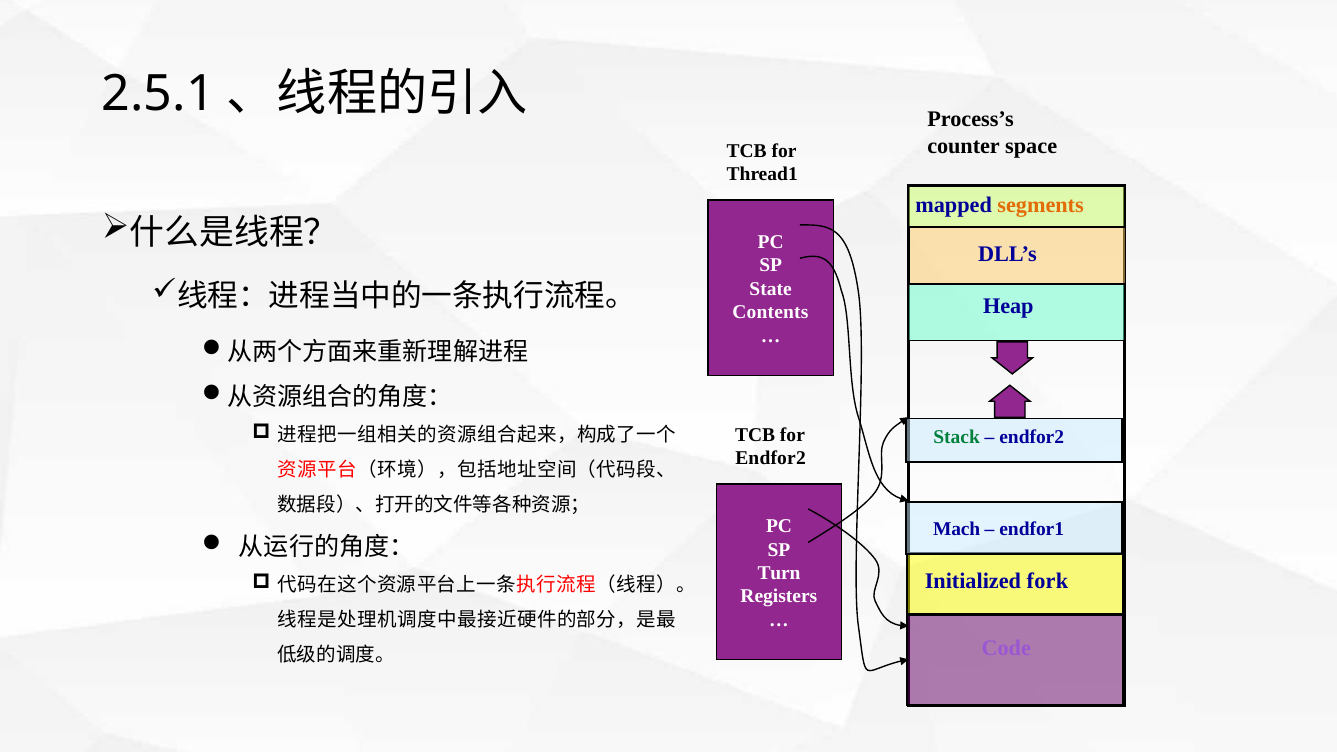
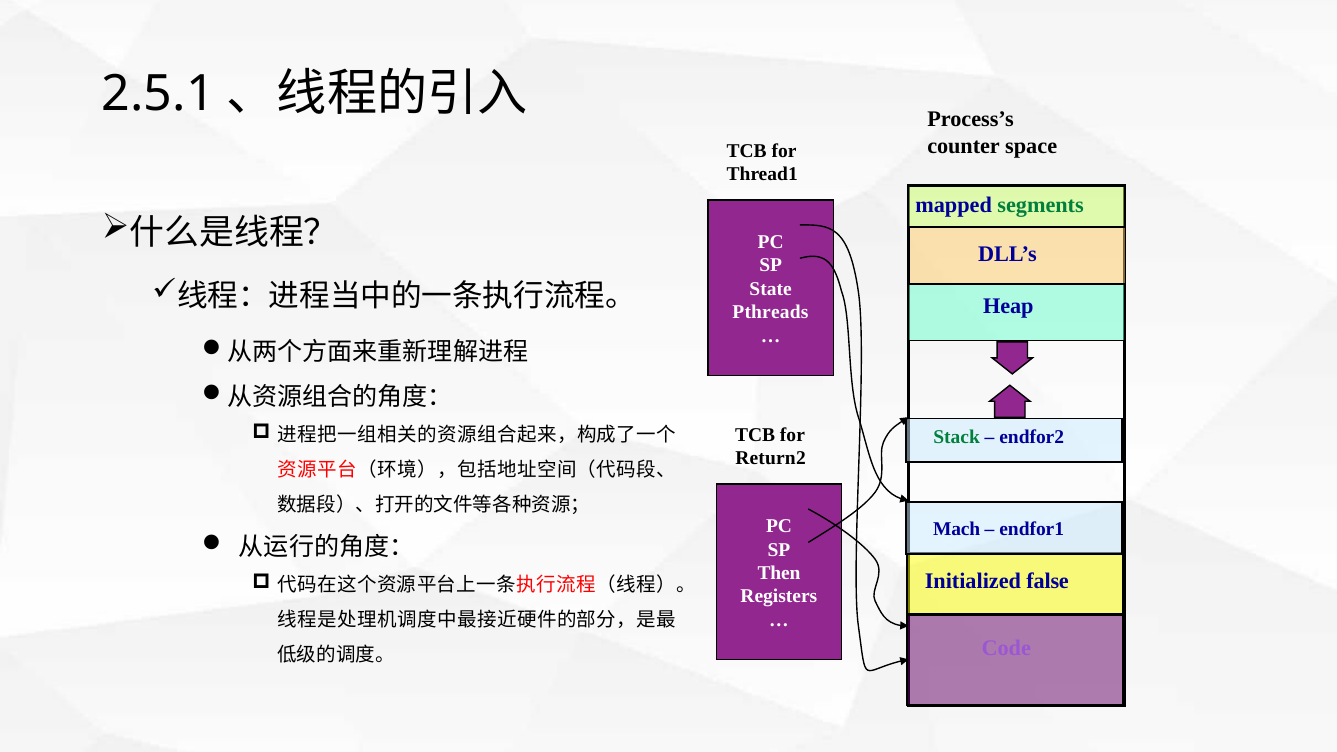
segments colour: orange -> green (1041, 205)
Contents: Contents -> Pthreads (770, 312)
Endfor2: Endfor2 -> Return2 (771, 458)
Turn: Turn -> Then (779, 573)
fork: fork -> false (1048, 581)
